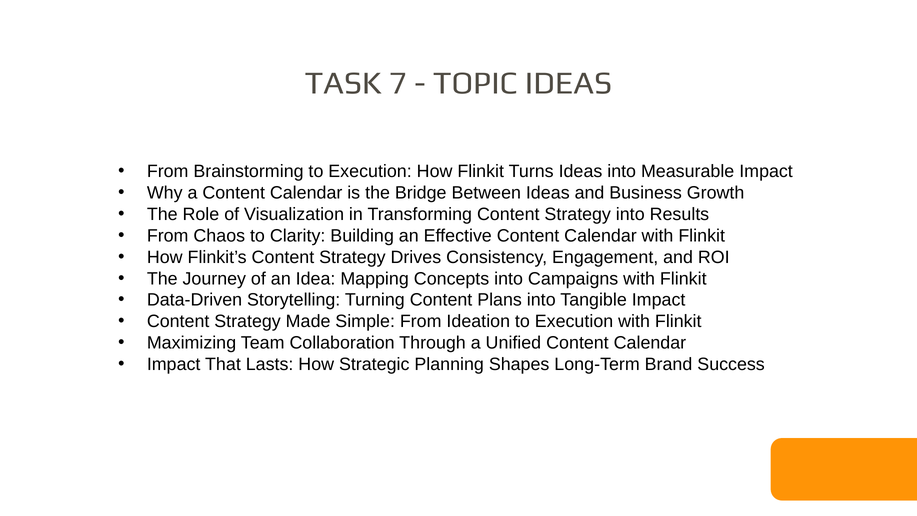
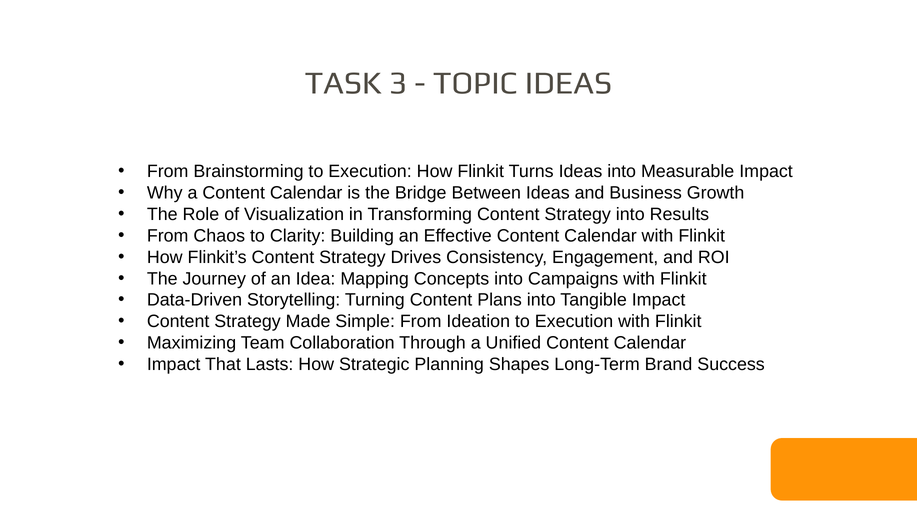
7: 7 -> 3 (398, 83)
